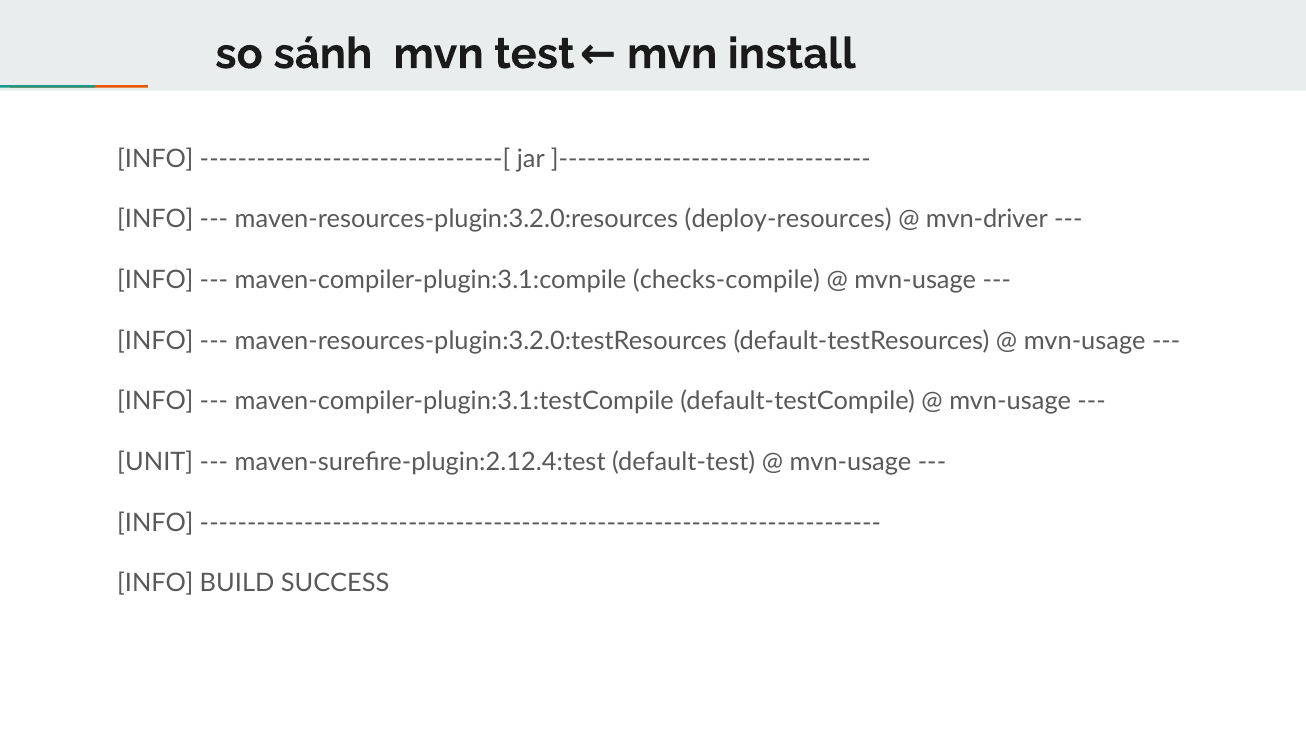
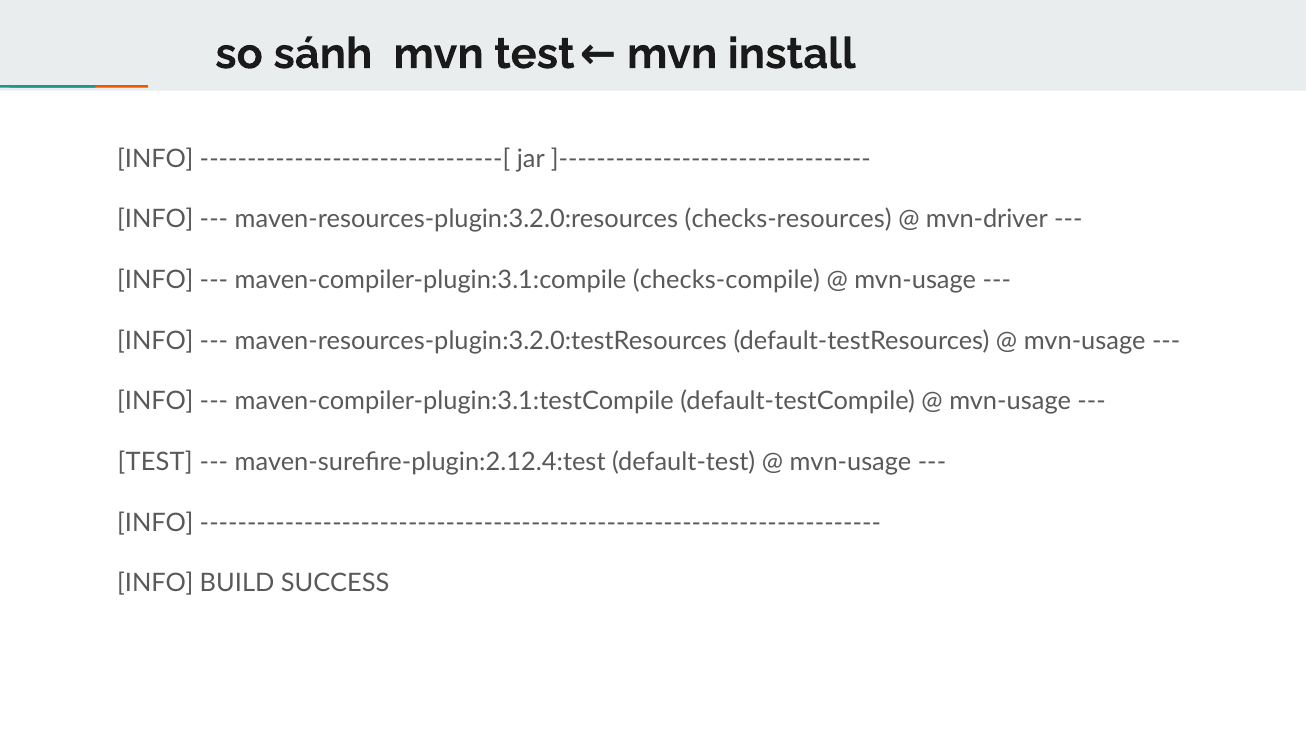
deploy-resources: deploy-resources -> checks-resources (788, 219)
UNIT: UNIT -> TEST (155, 462)
